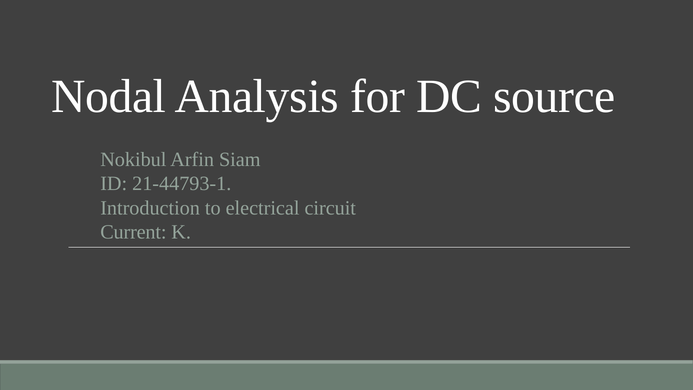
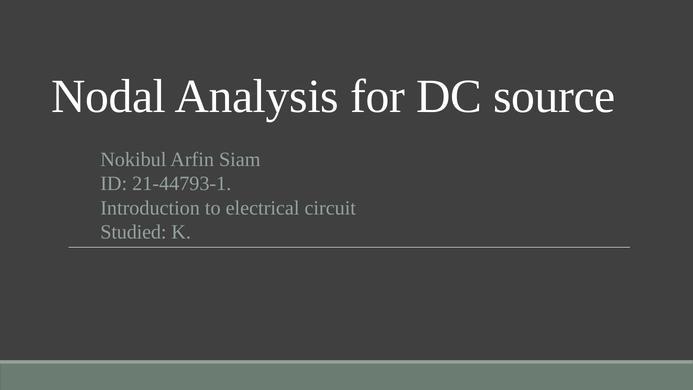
Current: Current -> Studied (133, 232)
